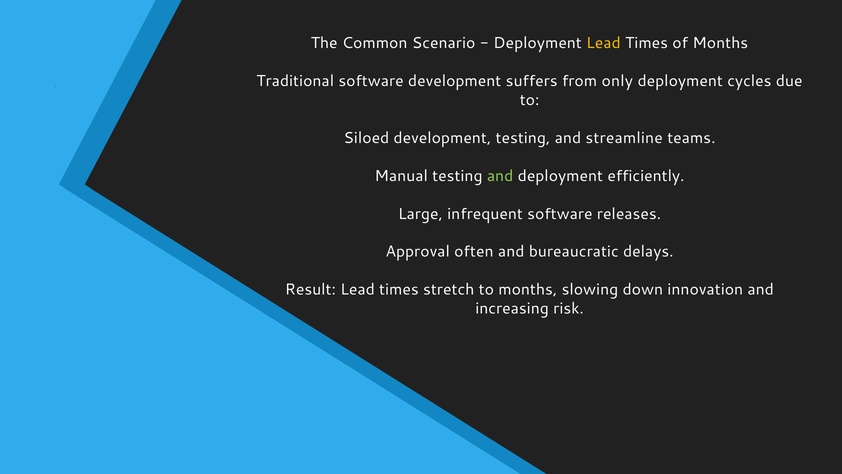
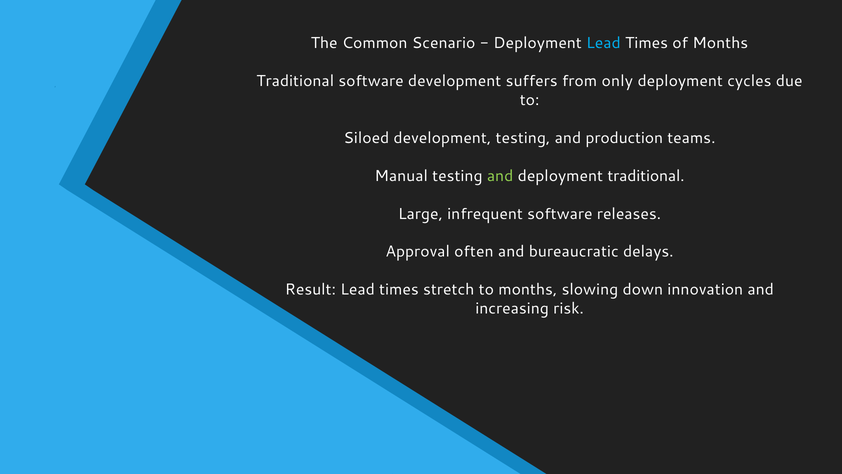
Lead colour: yellow -> light blue (603, 43)
streamline: streamline -> production (624, 138)
deployment efficiently: efficiently -> traditional (646, 176)
